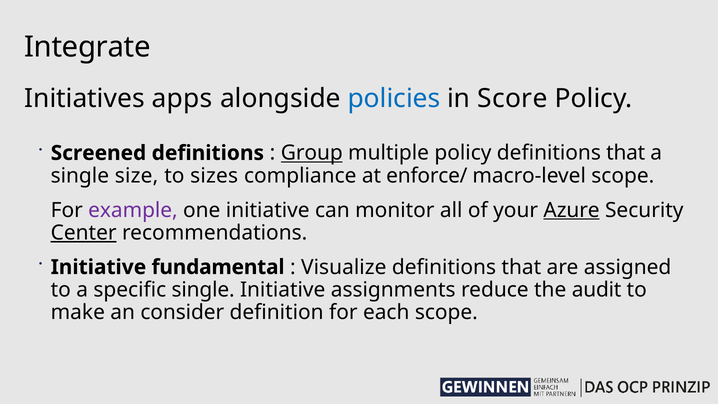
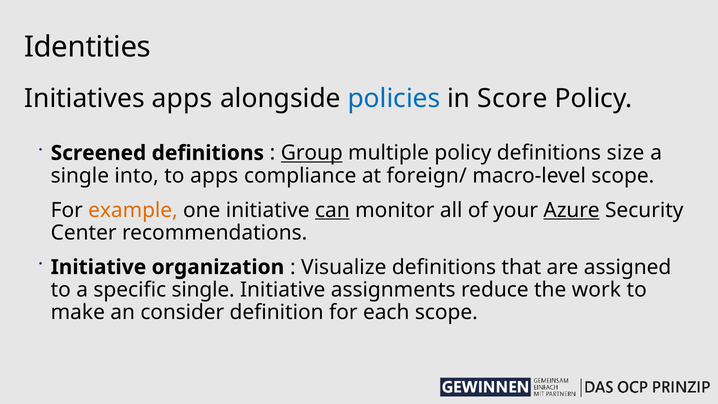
Integrate: Integrate -> Identities (88, 47)
policy definitions that: that -> size (626, 153)
size: size -> into (137, 176)
to sizes: sizes -> apps (214, 176)
enforce/: enforce/ -> foreign/ (427, 176)
example colour: purple -> orange (133, 210)
can underline: none -> present (332, 210)
Center underline: present -> none (84, 233)
fundamental: fundamental -> organization (218, 267)
audit: audit -> work (596, 290)
